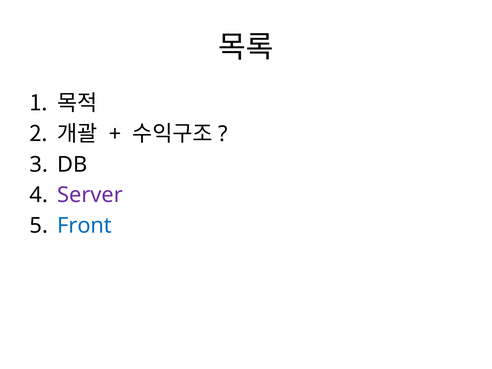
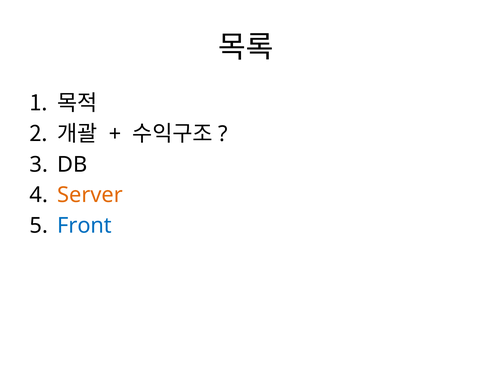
Server colour: purple -> orange (90, 195)
